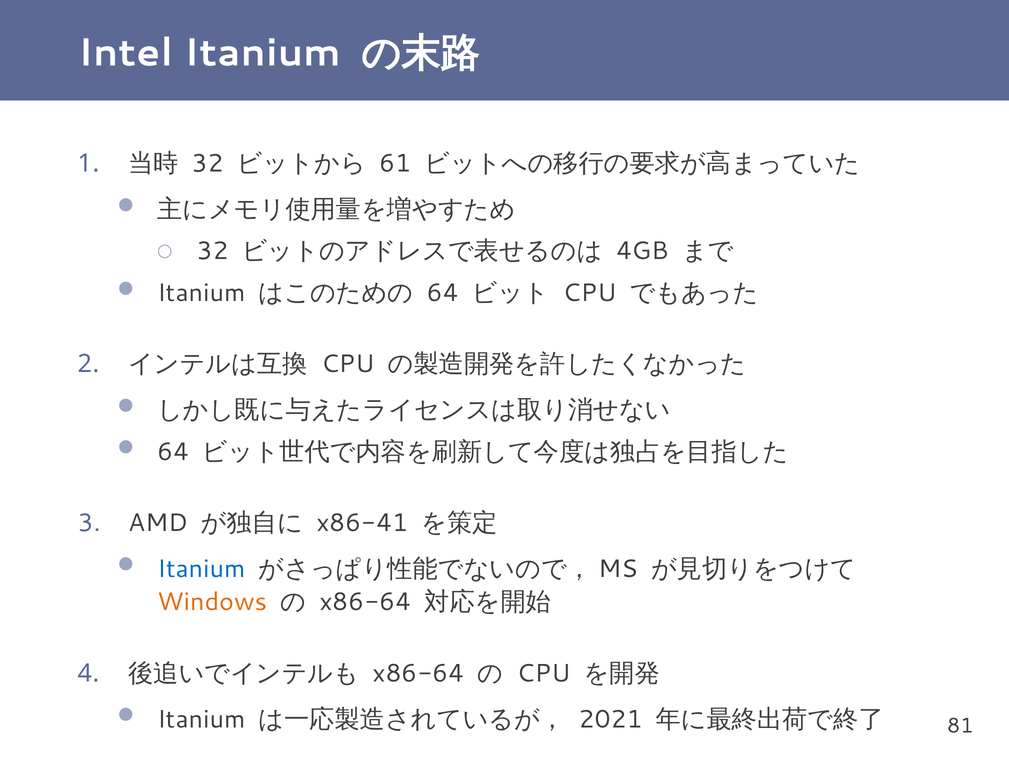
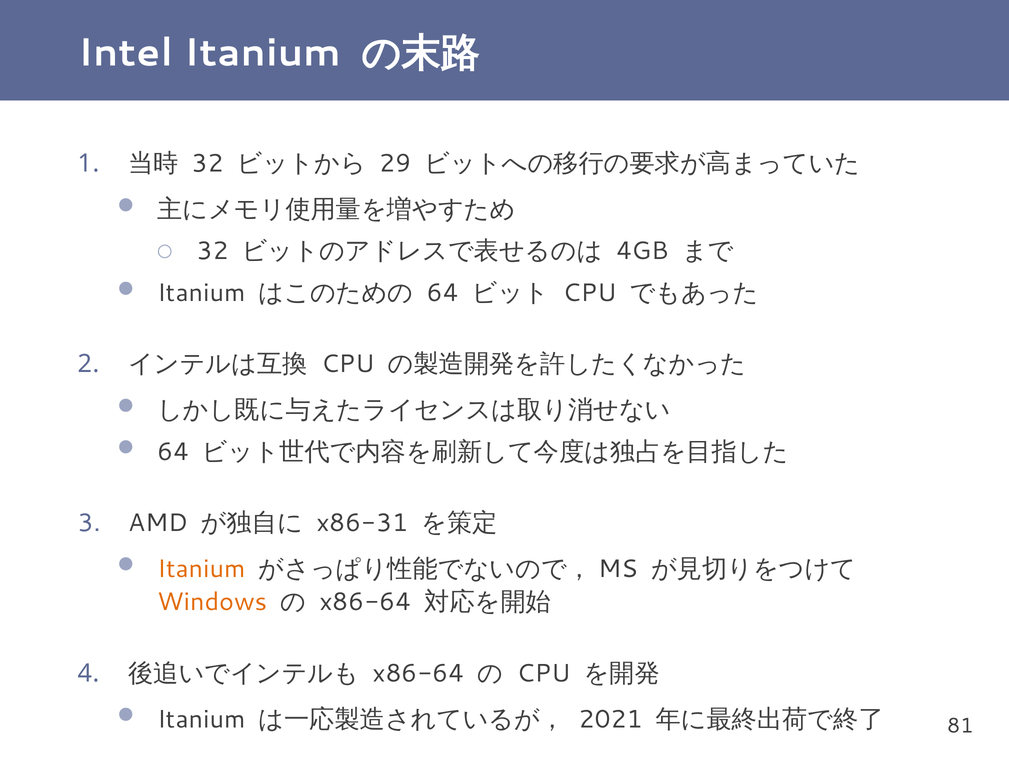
61: 61 -> 29 (395, 163)
x86-41: x86-41 -> x86-31 (362, 523)
Itanium colour: blue -> orange (201, 569)
